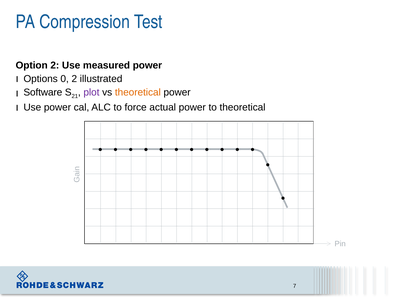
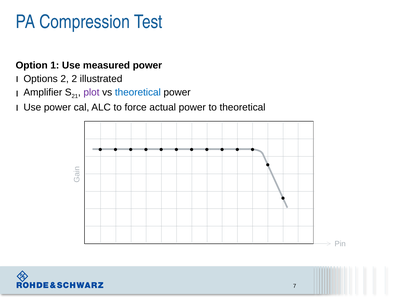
Option 2: 2 -> 1 (55, 65)
Options 0: 0 -> 2 (65, 79)
Software: Software -> Amplifier (43, 92)
theoretical colour: orange -> blue (138, 92)
